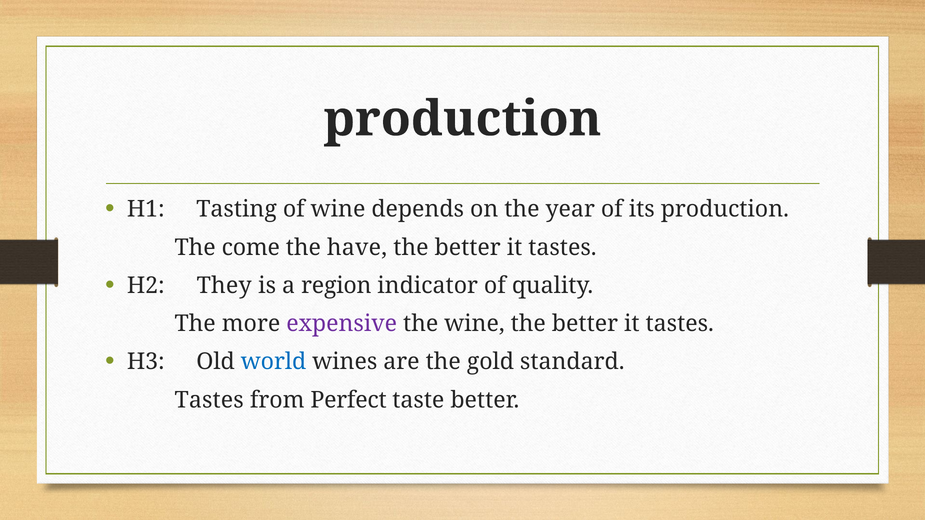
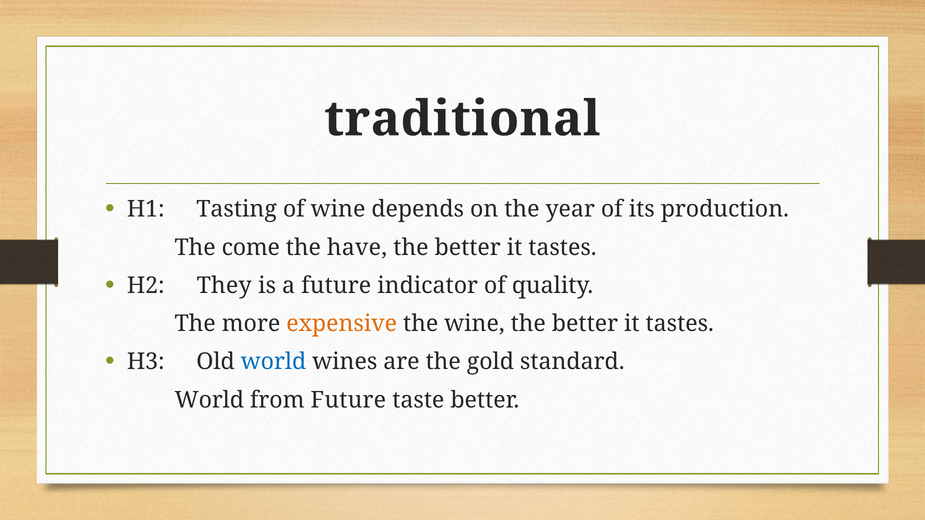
production: production -> traditional (462, 119)
a region: region -> future (336, 286)
expensive colour: purple -> orange (342, 324)
Tastes: Tastes -> World (209, 400)
from Perfect: Perfect -> Future (348, 400)
